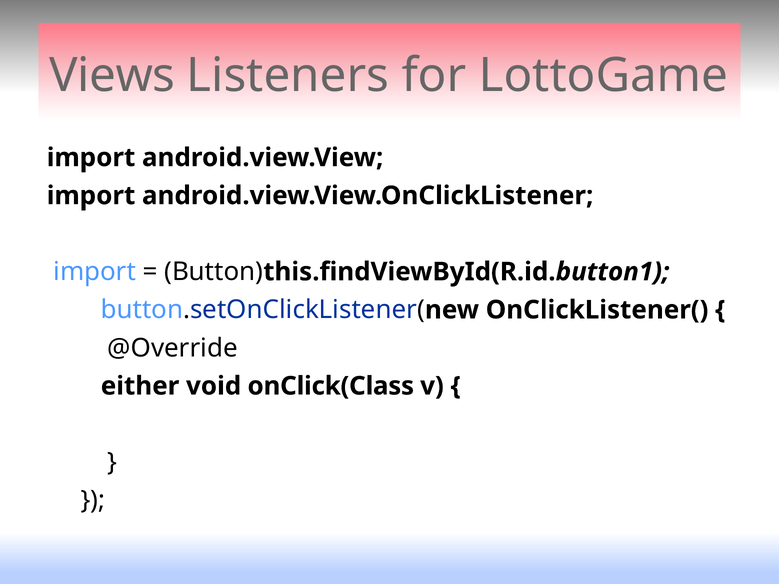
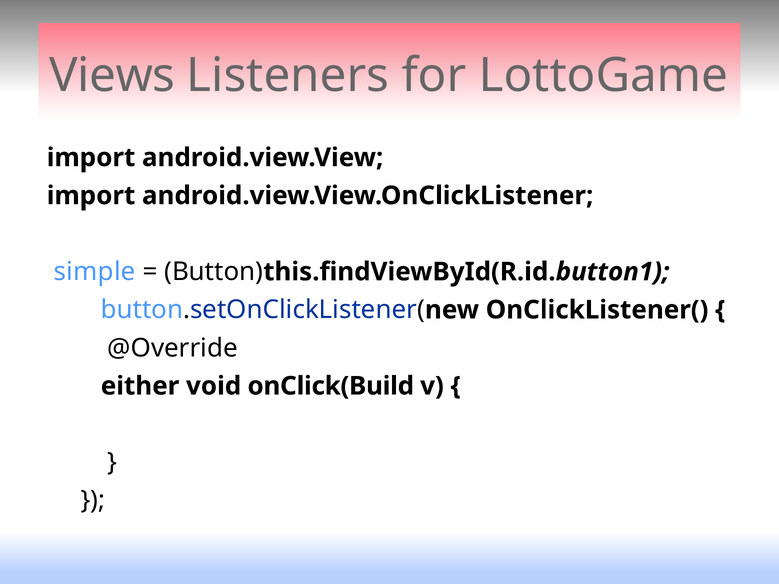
import: import -> simple (95, 272)
onClick(Class: onClick(Class -> onClick(Build (331, 386)
